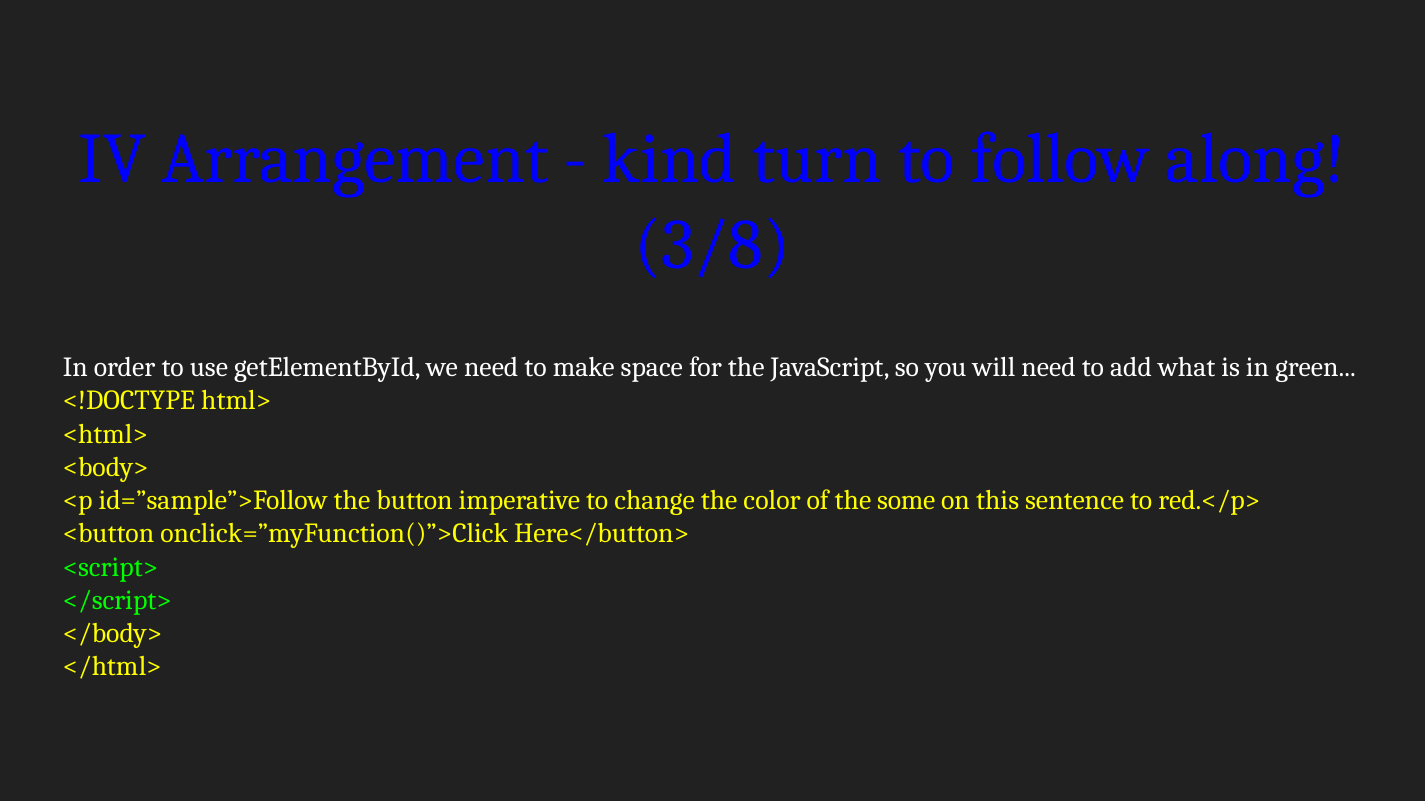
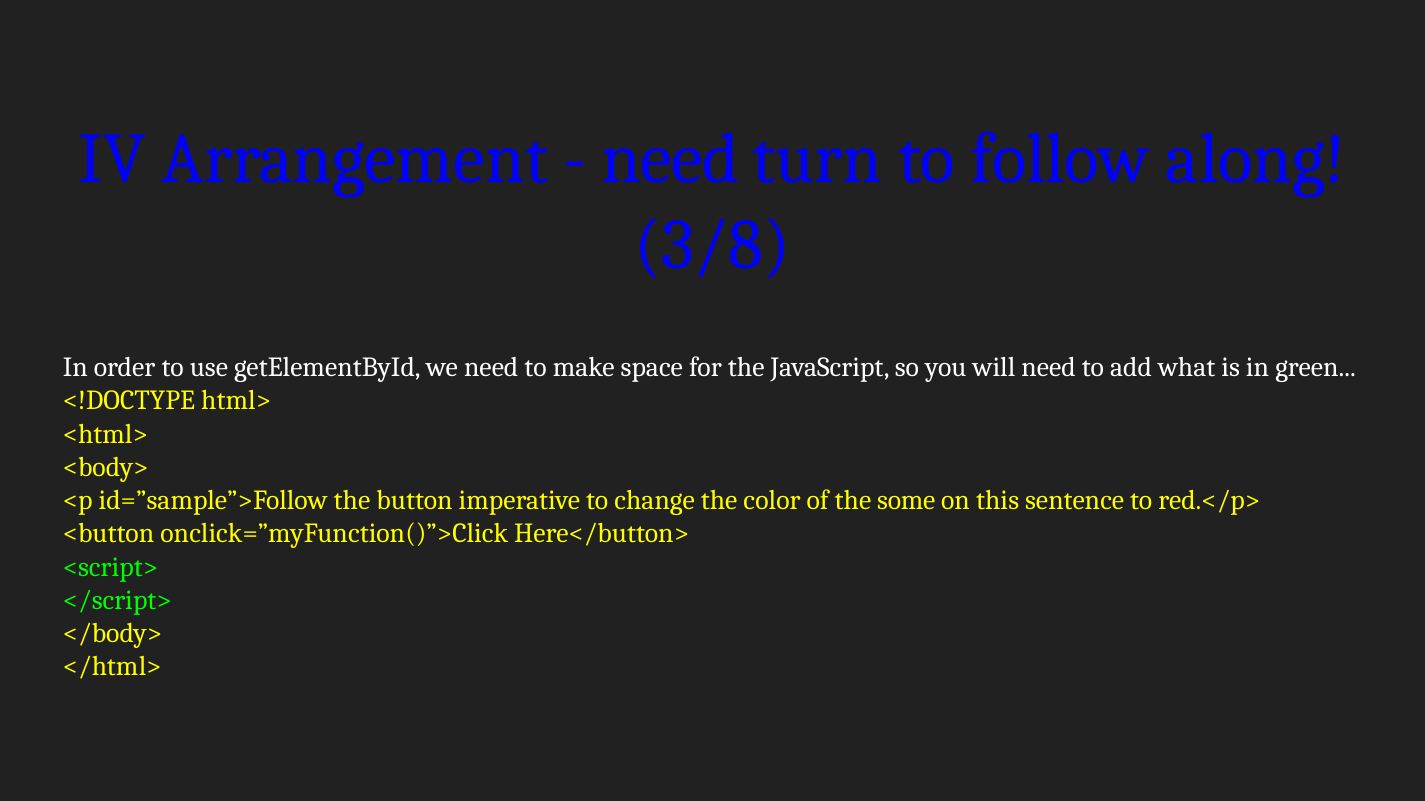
kind: kind -> need (670, 160)
